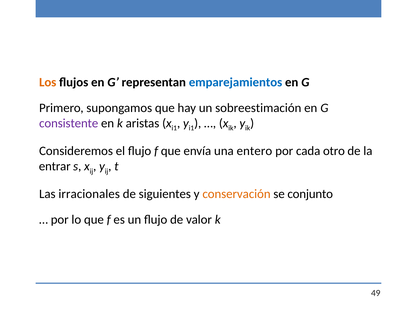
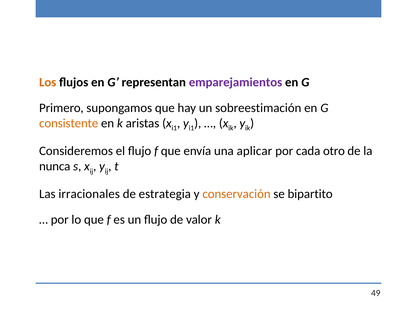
emparejamientos colour: blue -> purple (236, 82)
consistente colour: purple -> orange (69, 123)
entero: entero -> aplicar (254, 151)
entrar: entrar -> nunca (55, 166)
siguientes: siguientes -> estrategia (165, 194)
conjunto: conjunto -> bipartito (310, 194)
